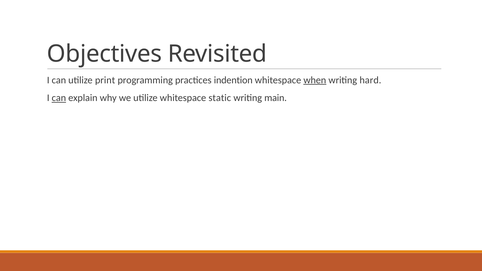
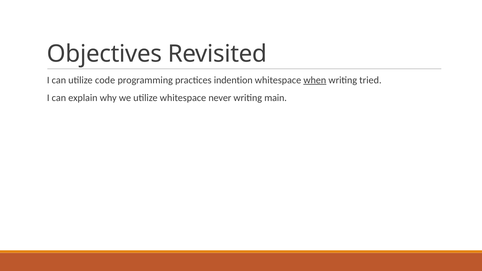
print: print -> code (105, 80)
hard: hard -> tried (370, 80)
can underline: present -> none (59, 98)
static: static -> never (220, 98)
